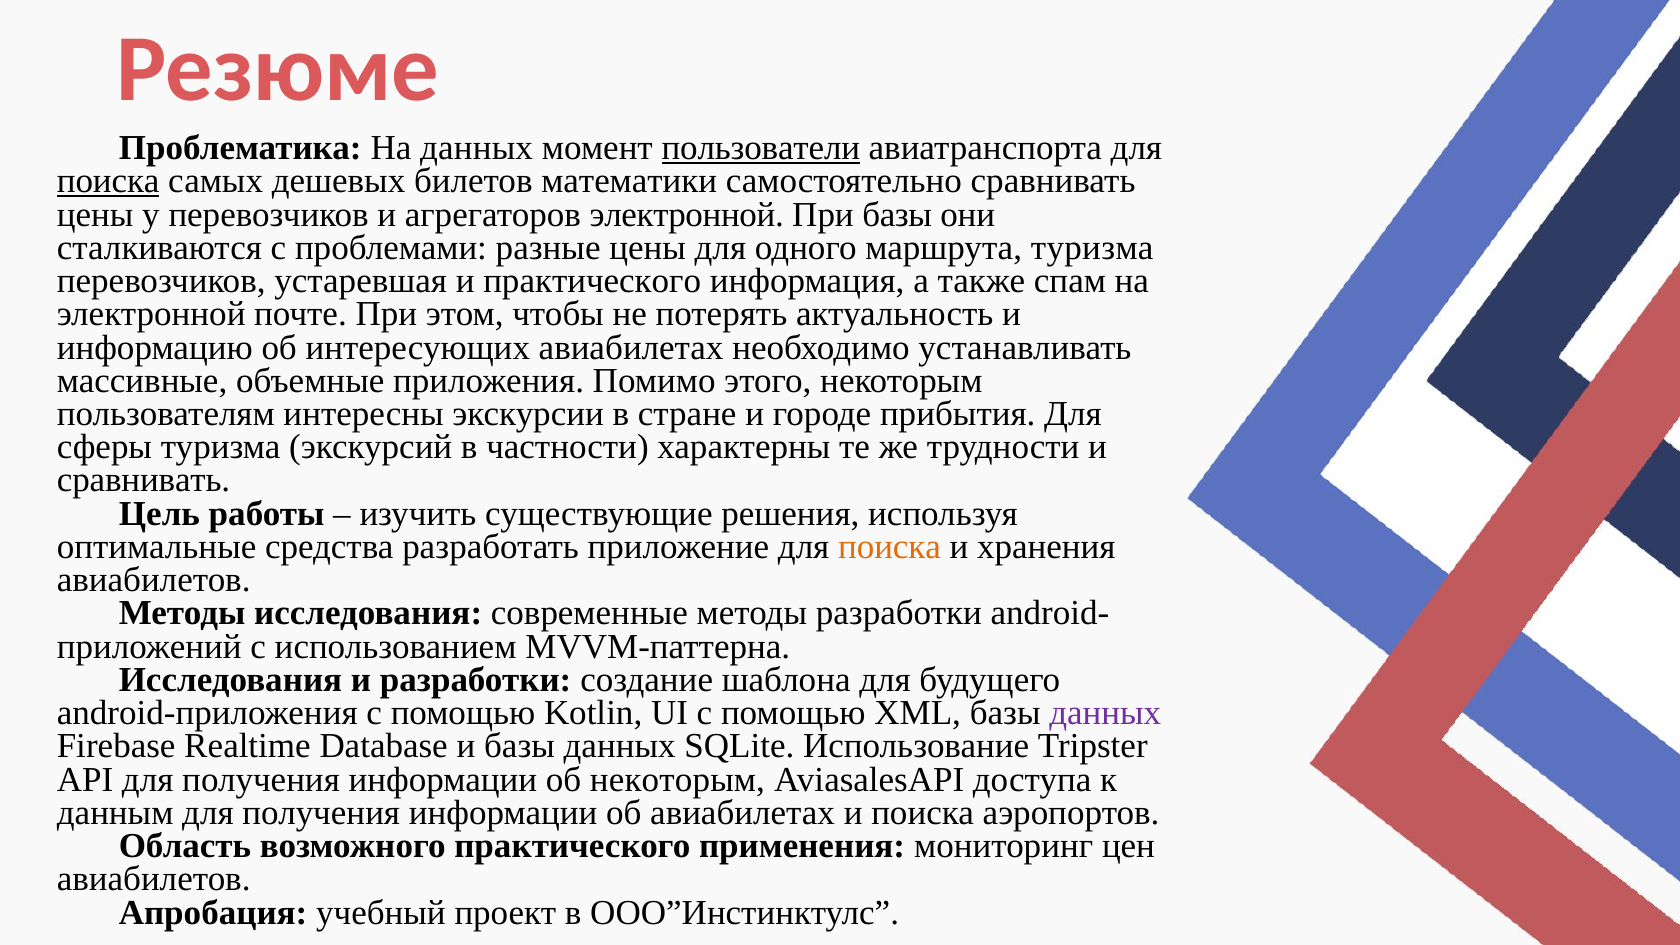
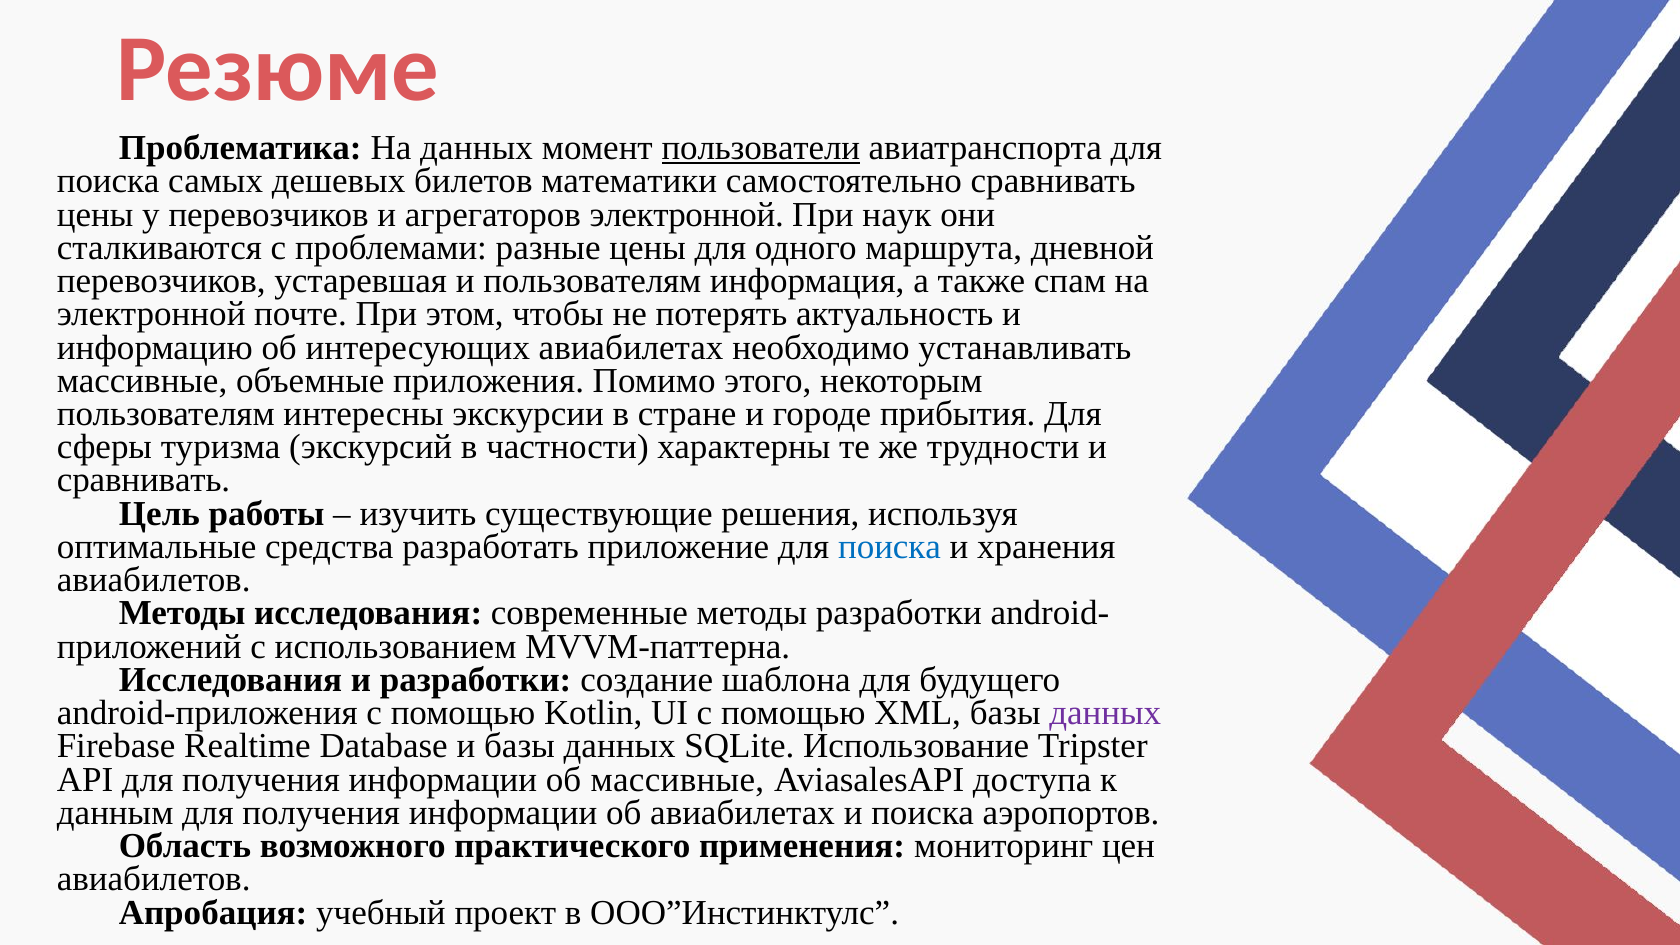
поиска underline: present -> none (108, 181)
При базы: базы -> наук (897, 215)
маршрута туризма: туризма -> дневной (1092, 248)
и практического: практического -> пользователям (592, 281)
поиска colour: orange -> blue (890, 547)
об некоторым: некоторым -> массивные (677, 780)
